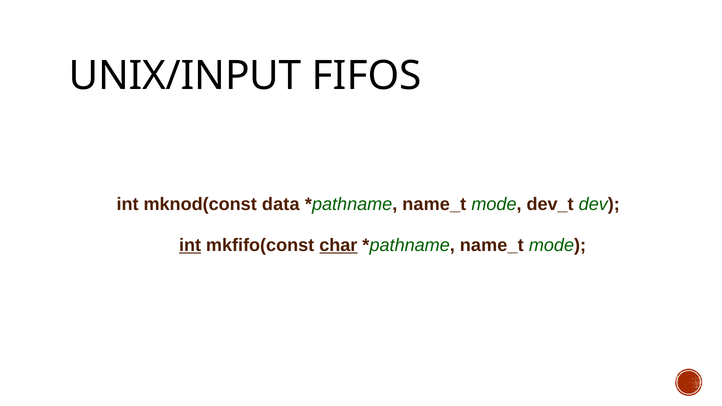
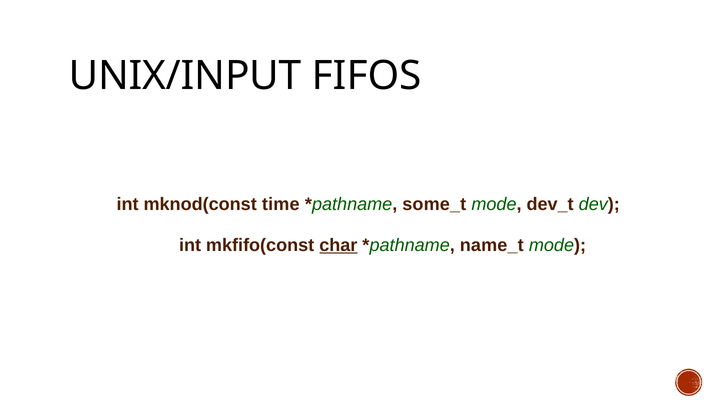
data: data -> time (281, 204)
name_t: name_t -> some_t (434, 204)
int underline: present -> none (190, 245)
